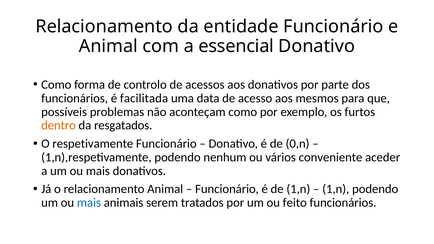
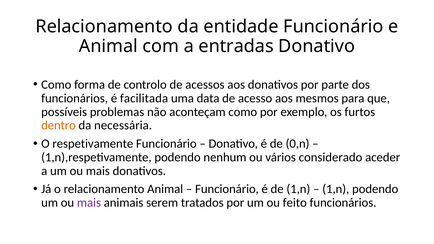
essencial: essencial -> entradas (236, 46)
resgatados: resgatados -> necessária (123, 126)
conveniente: conveniente -> considerado (330, 157)
mais colour: blue -> purple (89, 203)
